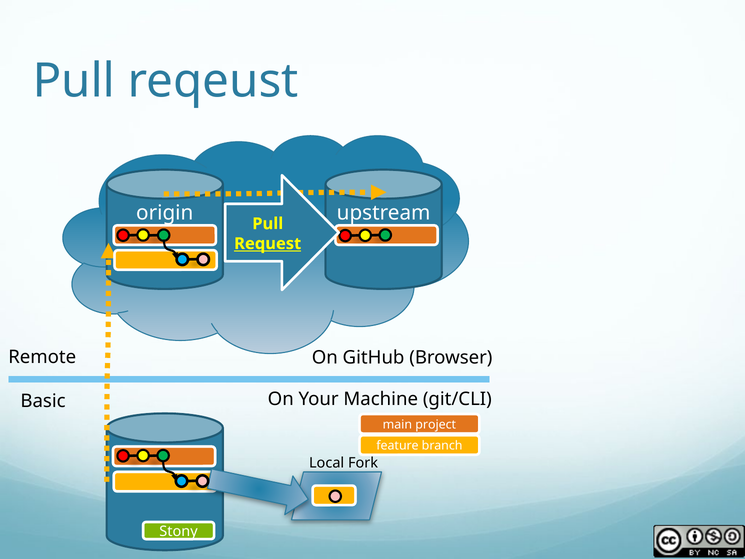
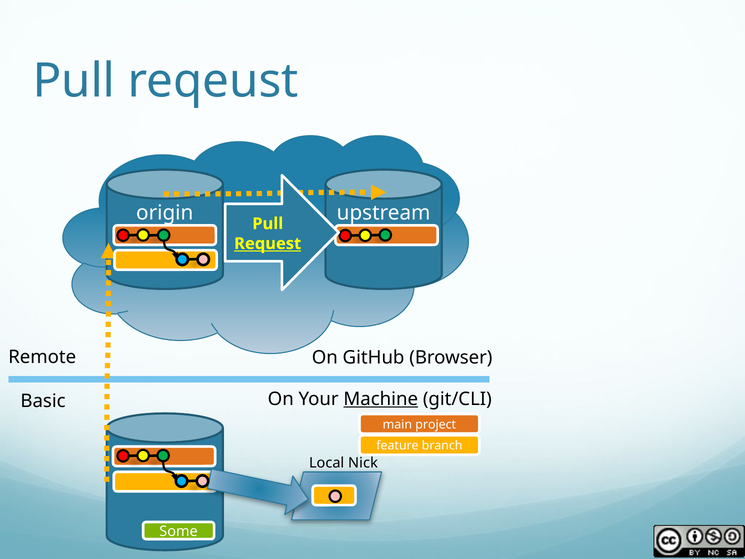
Machine underline: none -> present (381, 399)
Fork: Fork -> Nick (363, 463)
Stony: Stony -> Some (179, 531)
